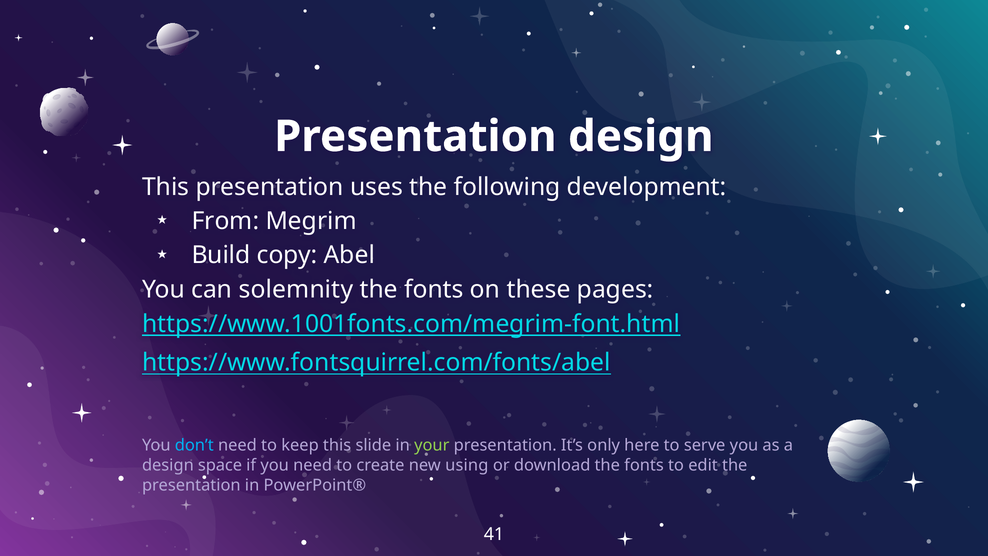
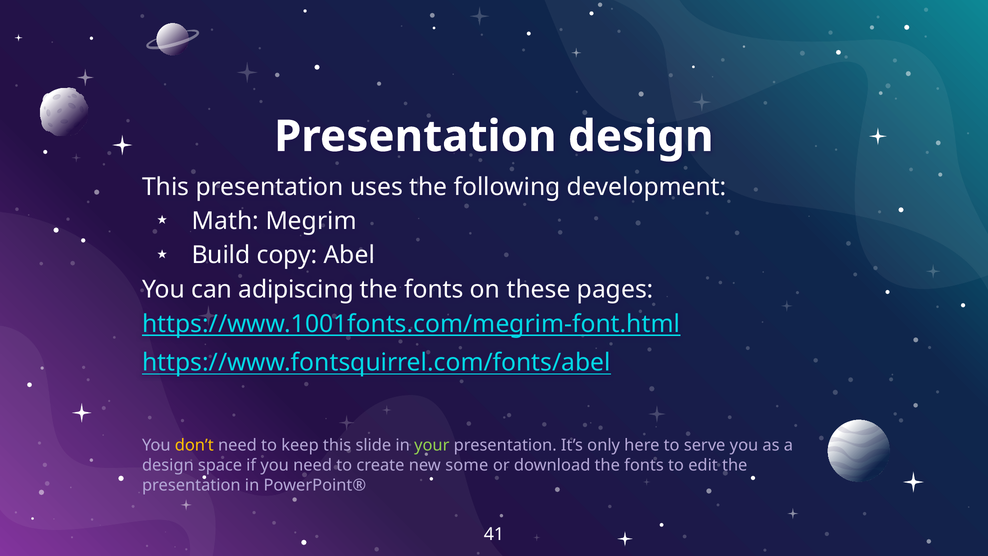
From: From -> Math (225, 221)
solemnity: solemnity -> adipiscing (296, 289)
don’t colour: light blue -> yellow (194, 445)
using: using -> some (467, 465)
